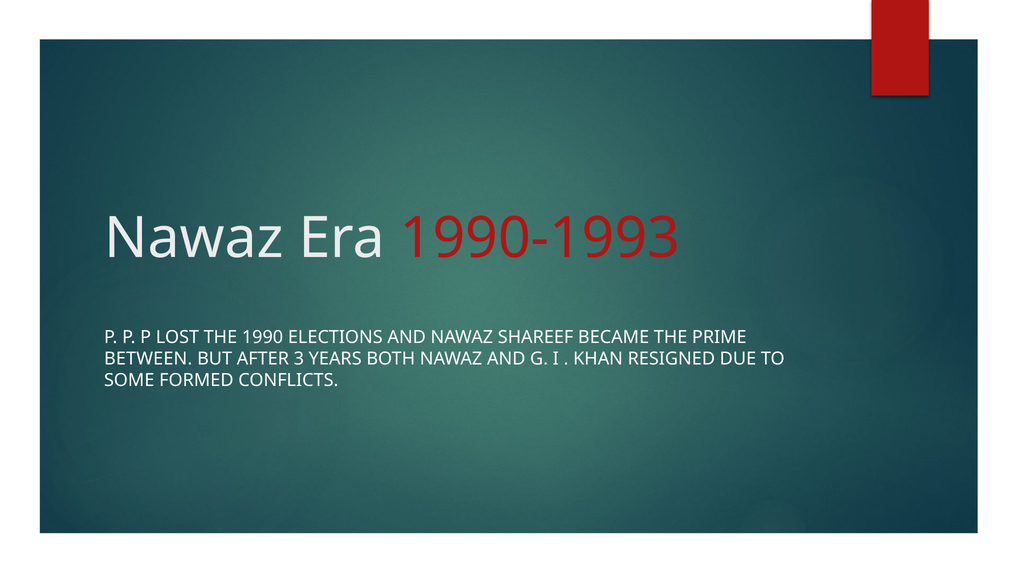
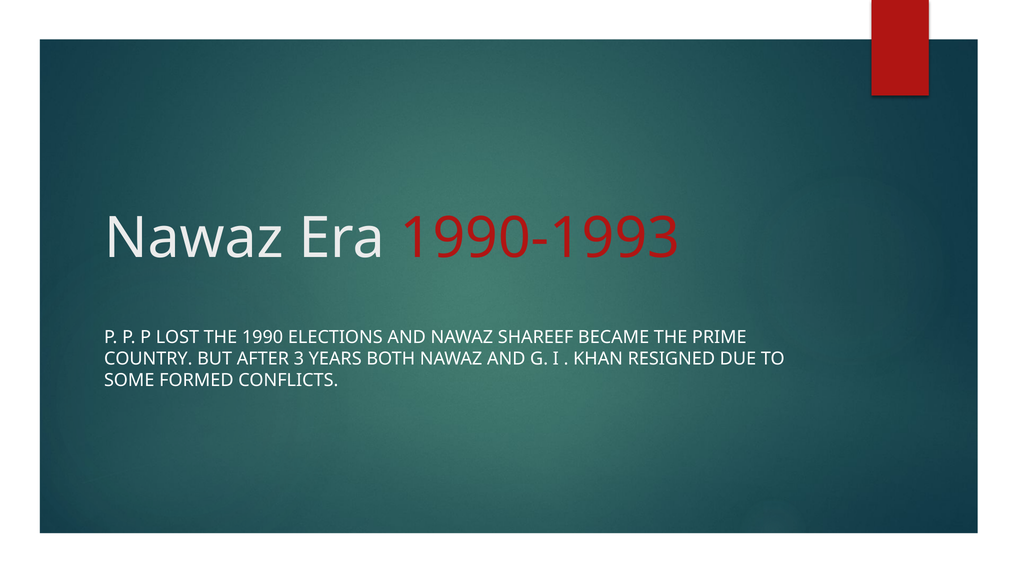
BETWEEN: BETWEEN -> COUNTRY (148, 359)
